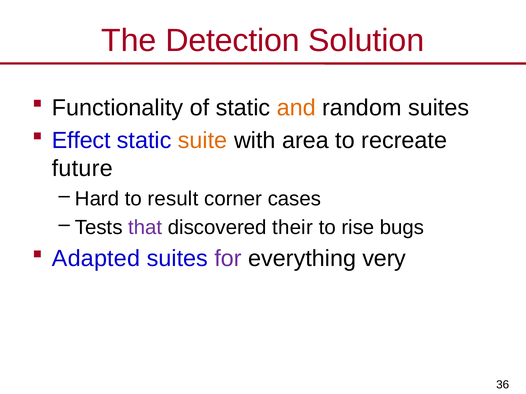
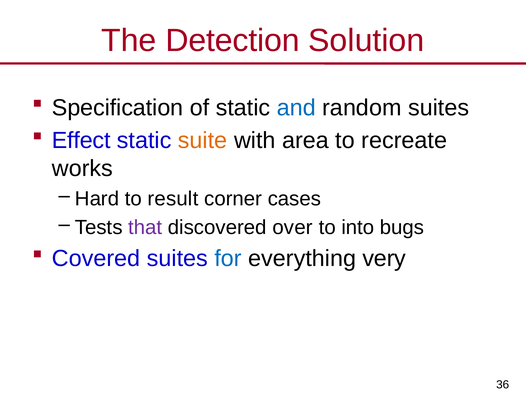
Functionality: Functionality -> Specification (118, 108)
and colour: orange -> blue (296, 108)
future: future -> works (82, 169)
their: their -> over (293, 228)
rise: rise -> into (358, 228)
Adapted: Adapted -> Covered (96, 259)
for colour: purple -> blue (228, 259)
